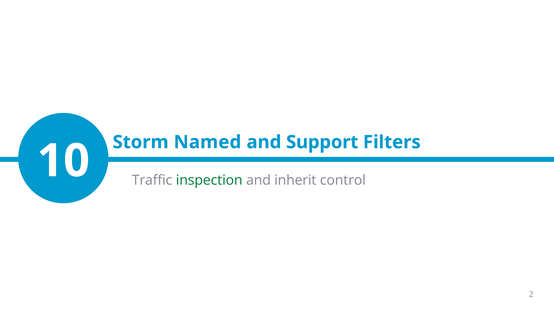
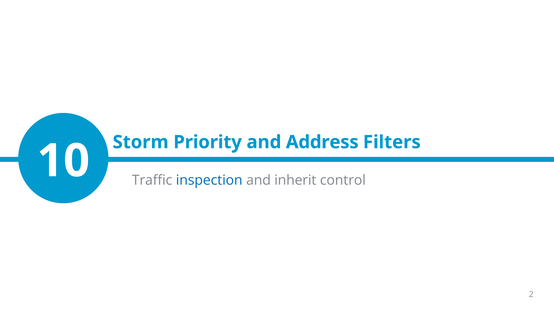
Named: Named -> Priority (208, 142)
Support: Support -> Address (322, 142)
inspection colour: green -> blue (209, 180)
